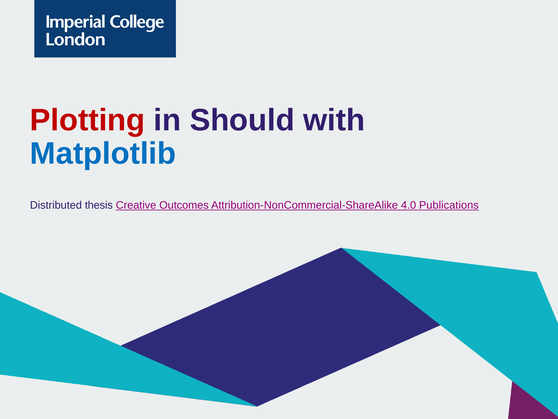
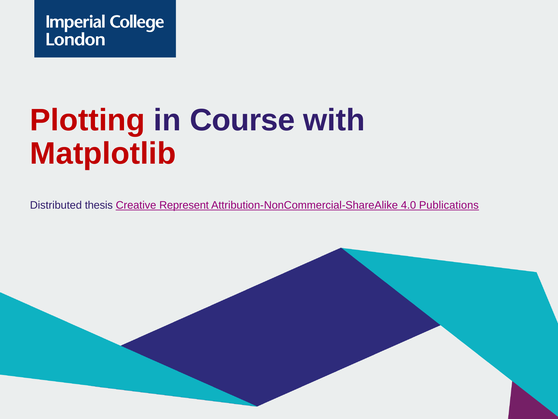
Should: Should -> Course (242, 120)
Matplotlib colour: blue -> red (103, 154)
Outcomes: Outcomes -> Represent (184, 205)
